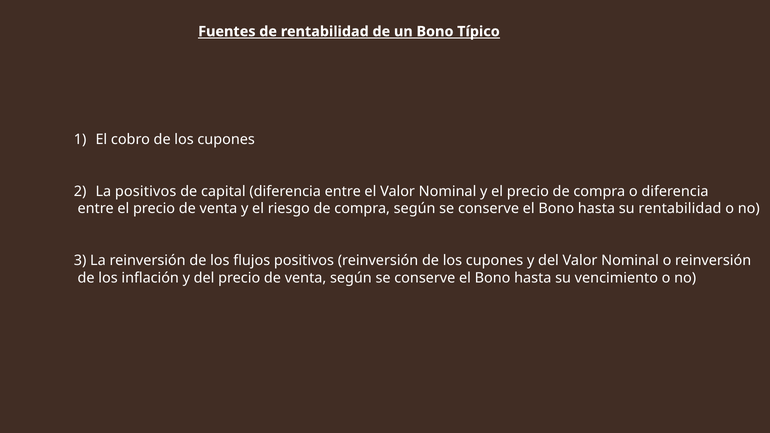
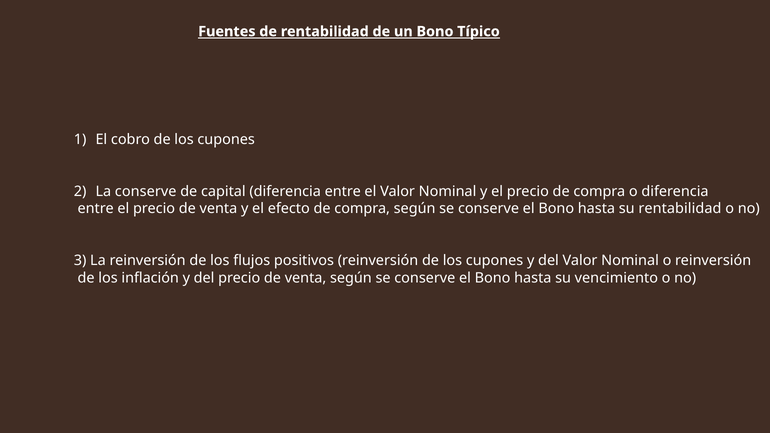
La positivos: positivos -> conserve (146, 191)
riesgo: riesgo -> efecto (289, 209)
